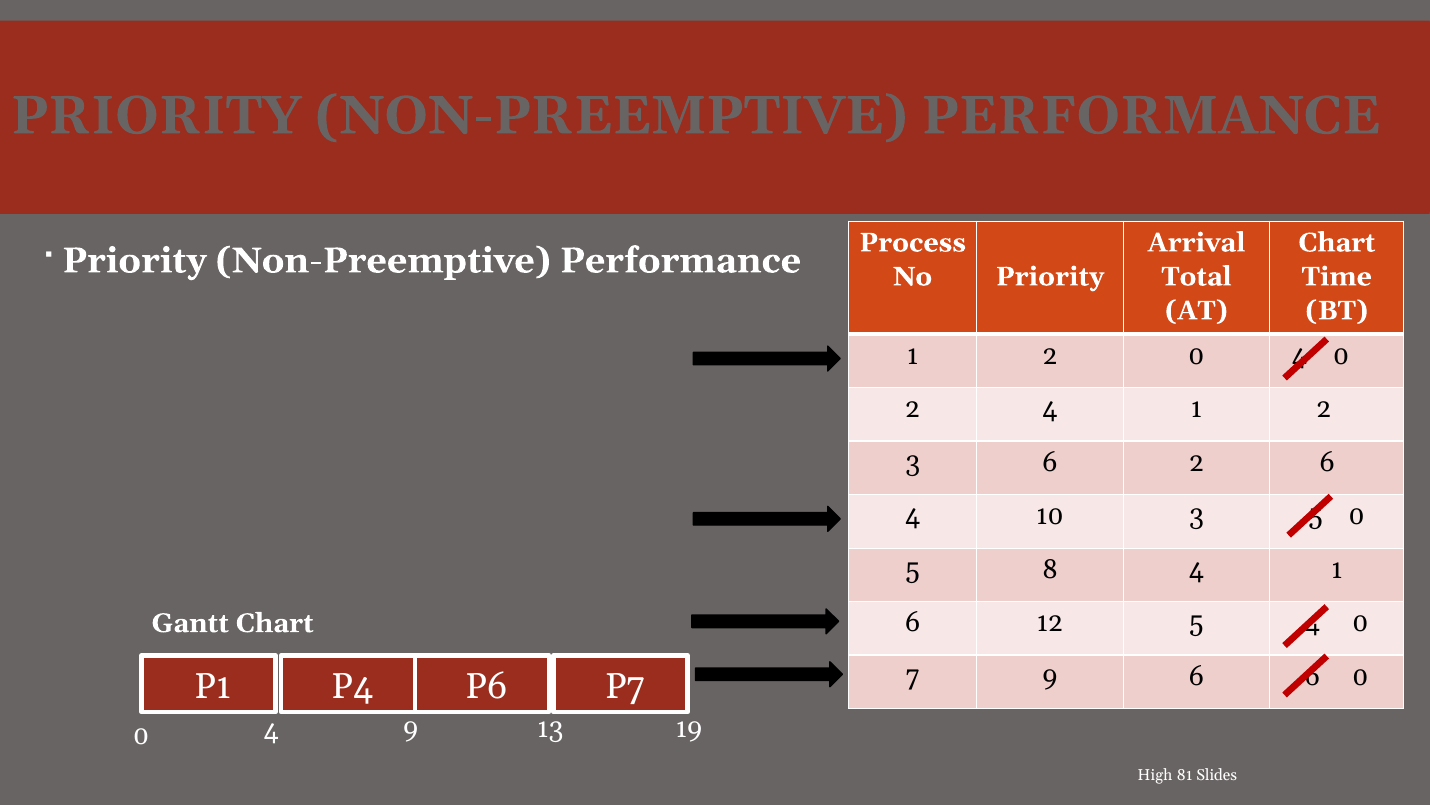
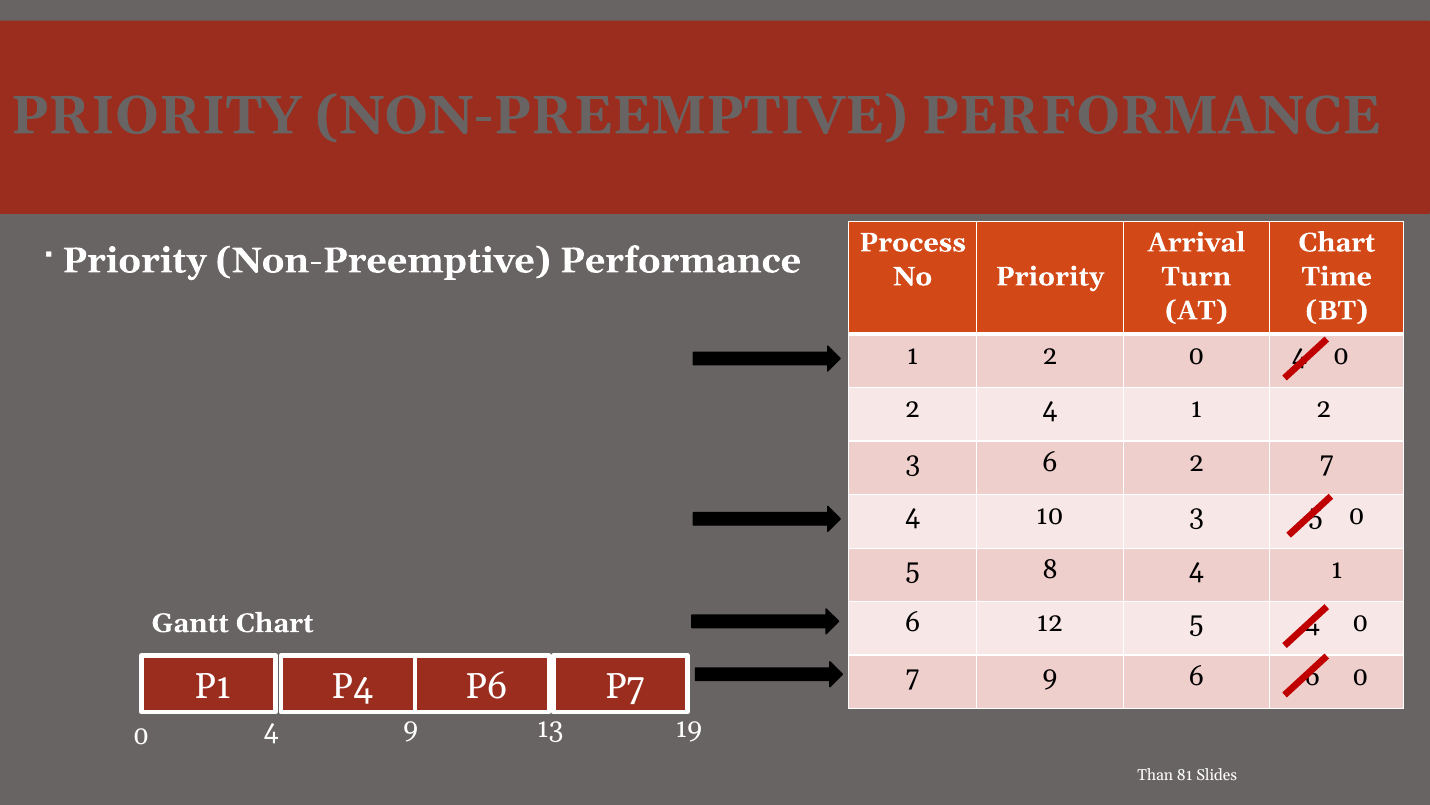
Total: Total -> Turn (1196, 276)
2 6: 6 -> 7 (1327, 462)
High: High -> Than (1155, 775)
